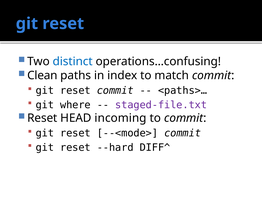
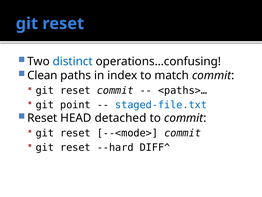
where: where -> point (75, 105)
staged-file.txt colour: purple -> blue (161, 105)
incoming: incoming -> detached (121, 118)
